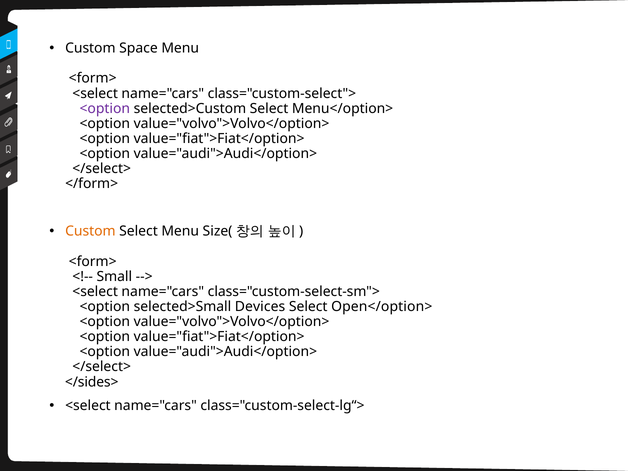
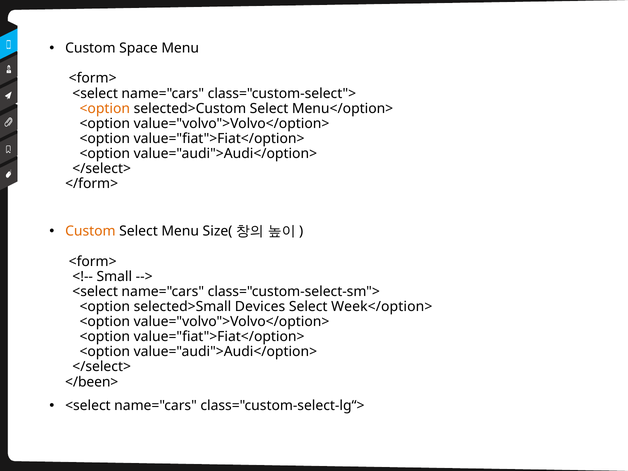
<option colour: purple -> orange (105, 108)
Open</option>: Open</option> -> Week</option> (382, 307)
</sides>: </sides> -> </been> (92, 382)
